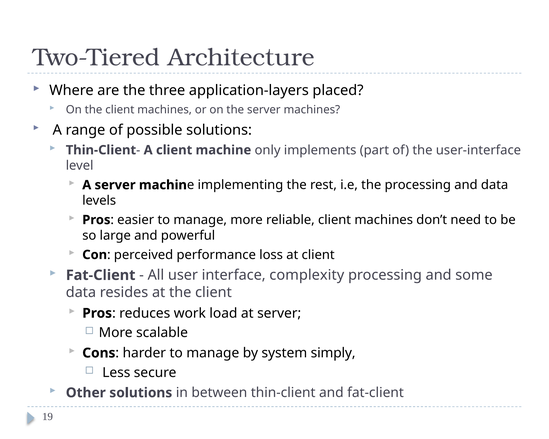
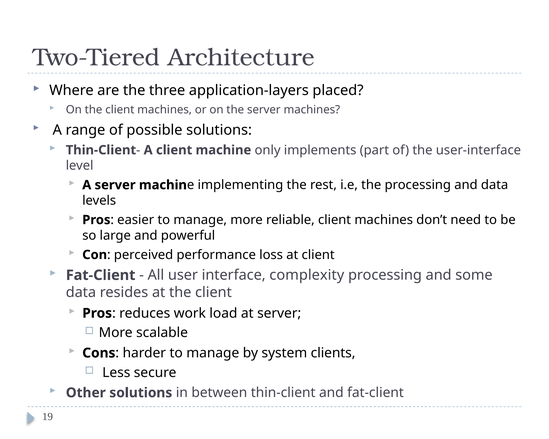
simply: simply -> clients (333, 353)
